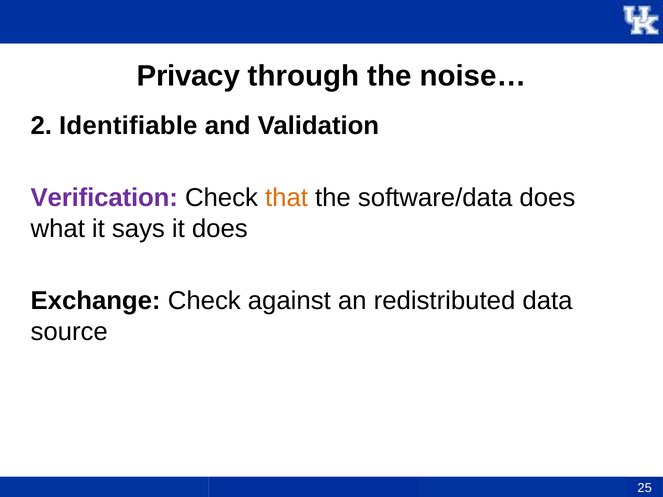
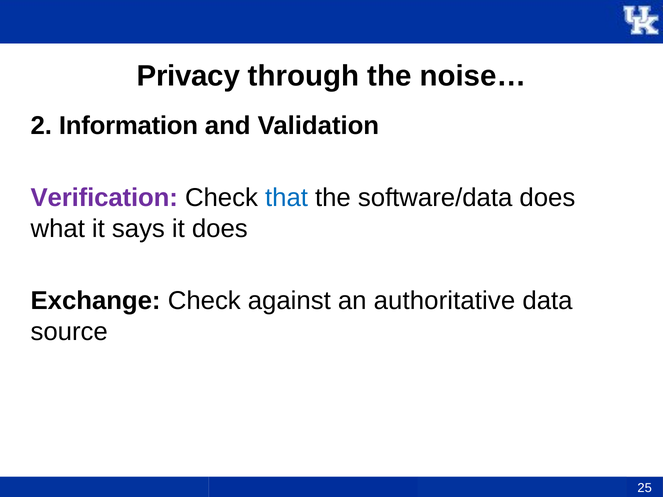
Identifiable: Identifiable -> Information (129, 126)
that colour: orange -> blue (287, 198)
redistributed: redistributed -> authoritative (444, 301)
